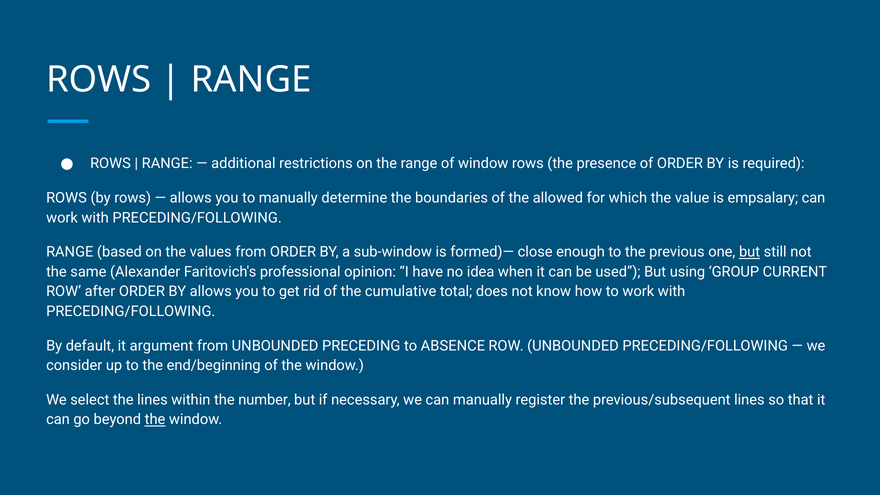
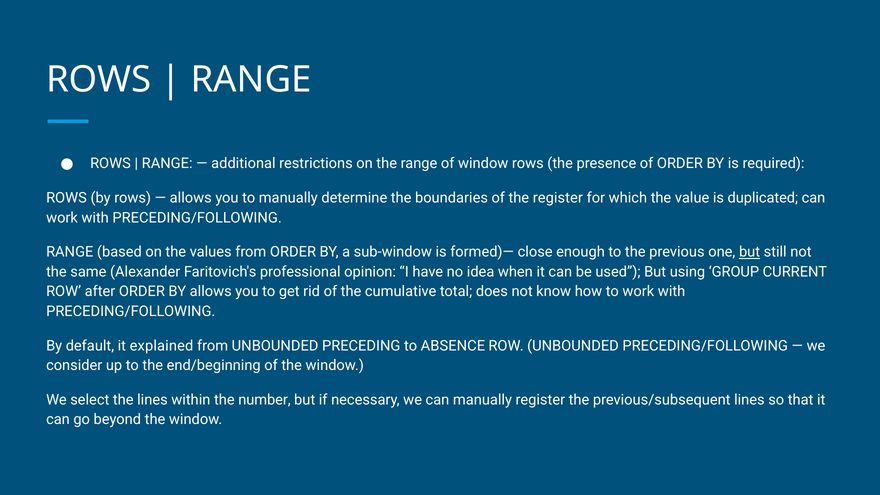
the allowed: allowed -> register (558, 198)
empsalary: empsalary -> duplicated (763, 198)
argument: argument -> explained (162, 346)
the underline: present -> none (155, 420)
